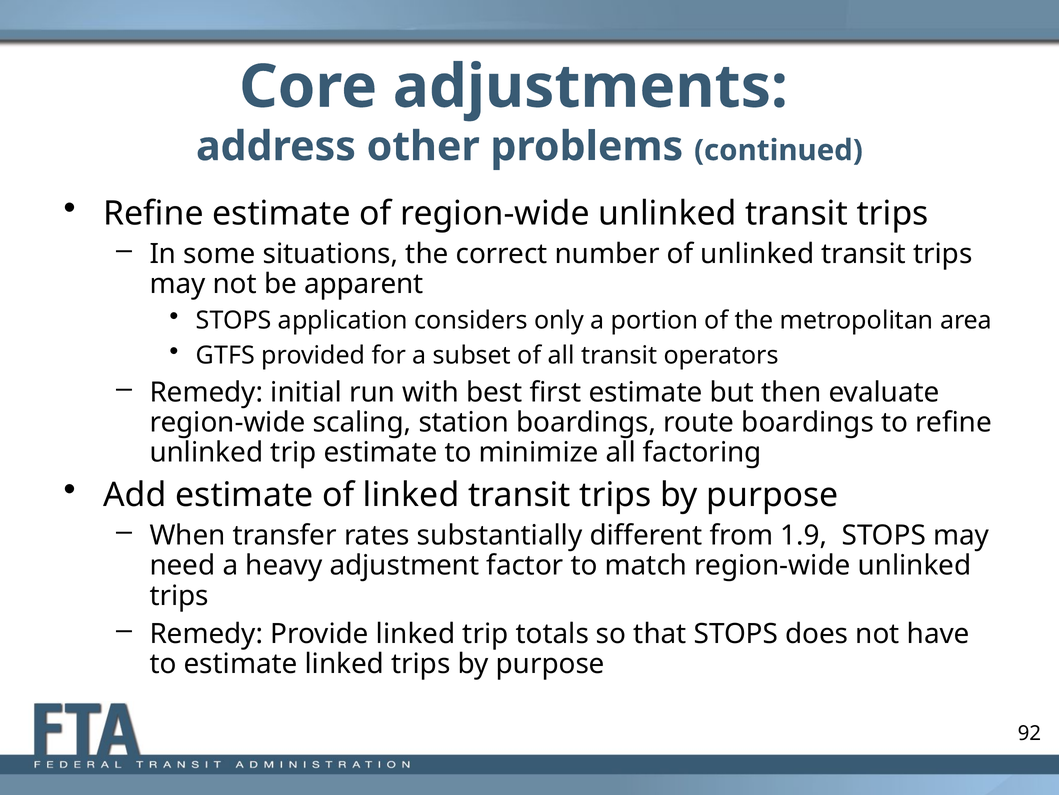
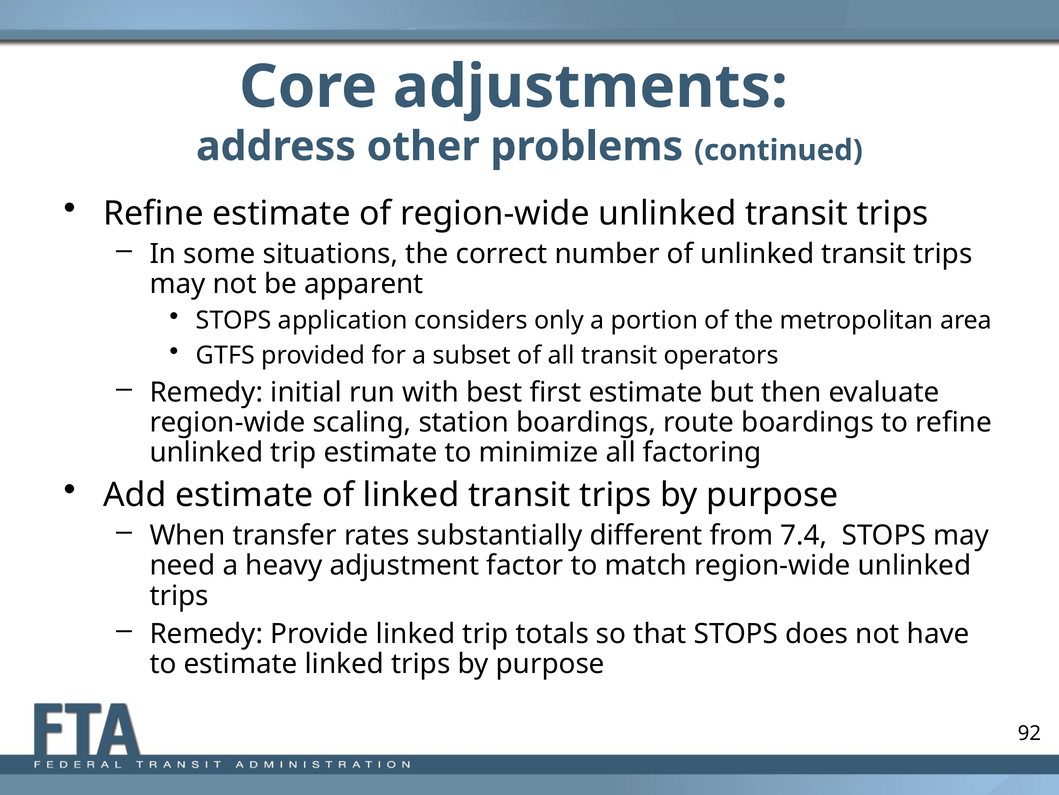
1.9: 1.9 -> 7.4 (804, 535)
